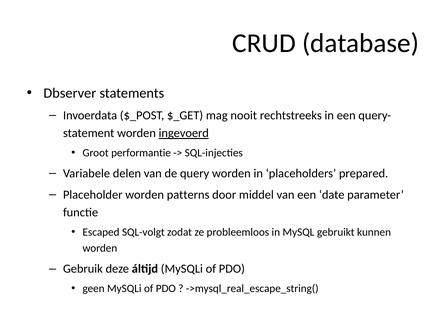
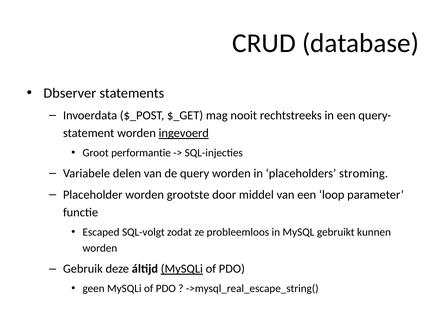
prepared: prepared -> stroming (364, 174)
patterns: patterns -> grootste (188, 195)
date: date -> loop (332, 195)
MySQLi underline: none -> present (182, 269)
